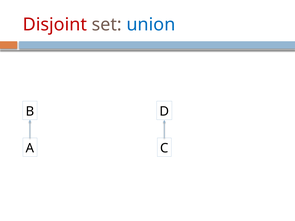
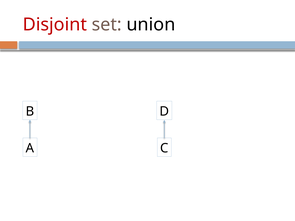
union colour: blue -> black (151, 25)
